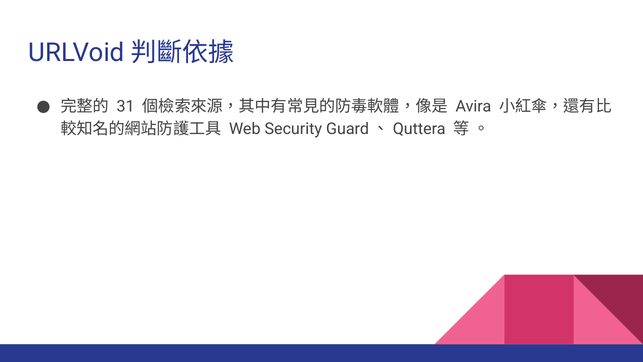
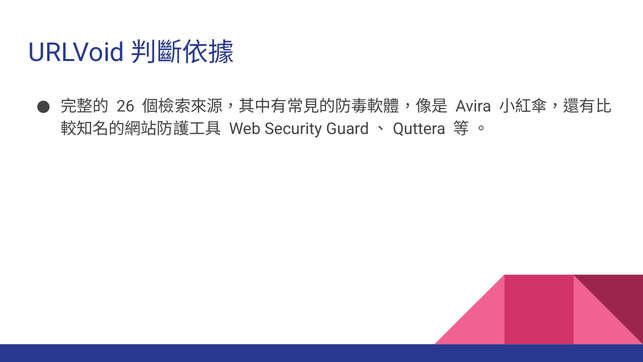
31: 31 -> 26 (126, 107)
